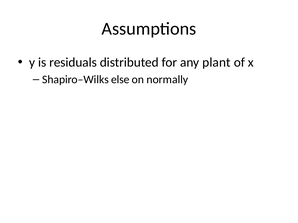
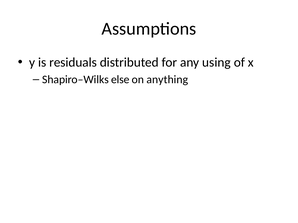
plant: plant -> using (216, 63)
normally: normally -> anything (167, 80)
